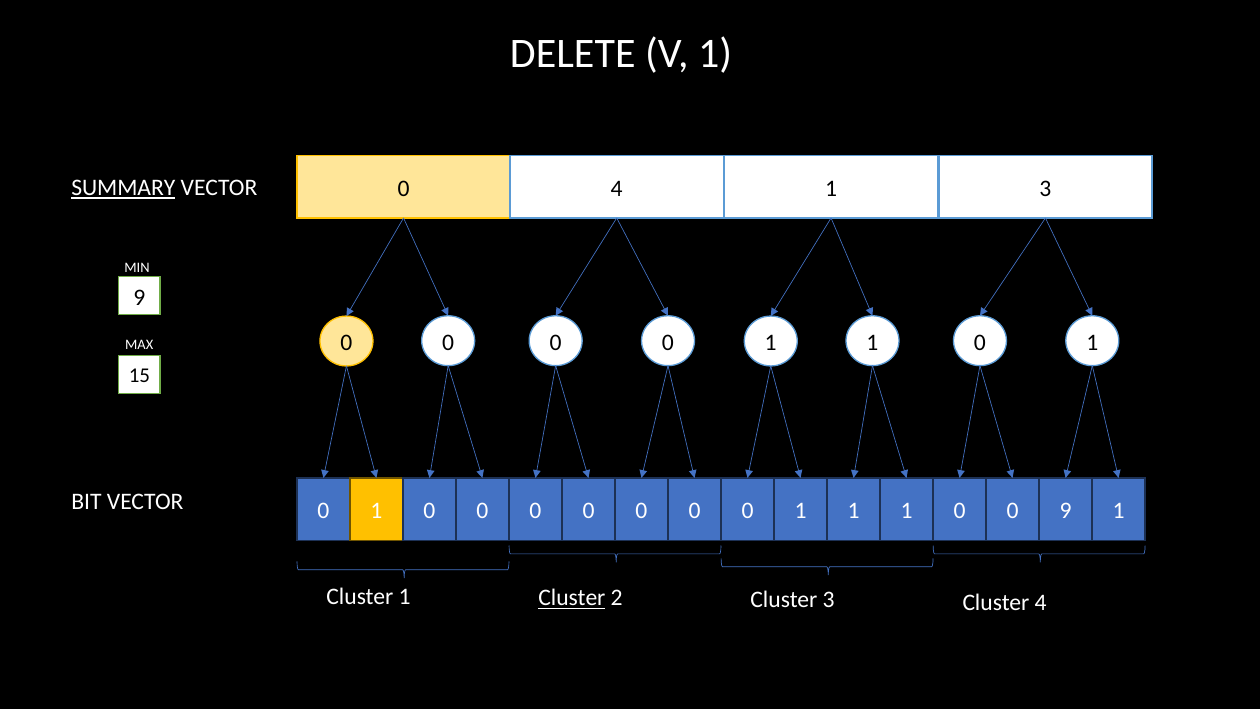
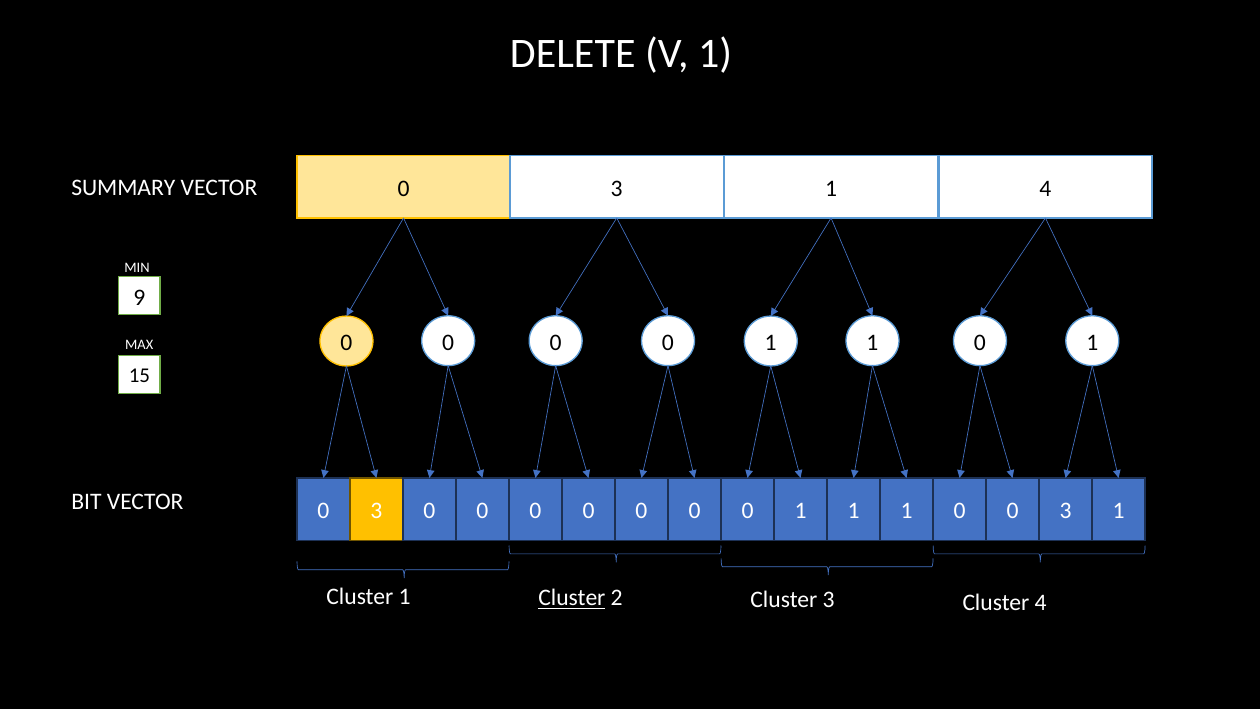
SUMMARY underline: present -> none (123, 188)
4: 4 -> 3 (617, 188)
1 3: 3 -> 4 (1045, 188)
1: 1 -> 3 (376, 511)
0 0 9: 9 -> 3 (1066, 511)
